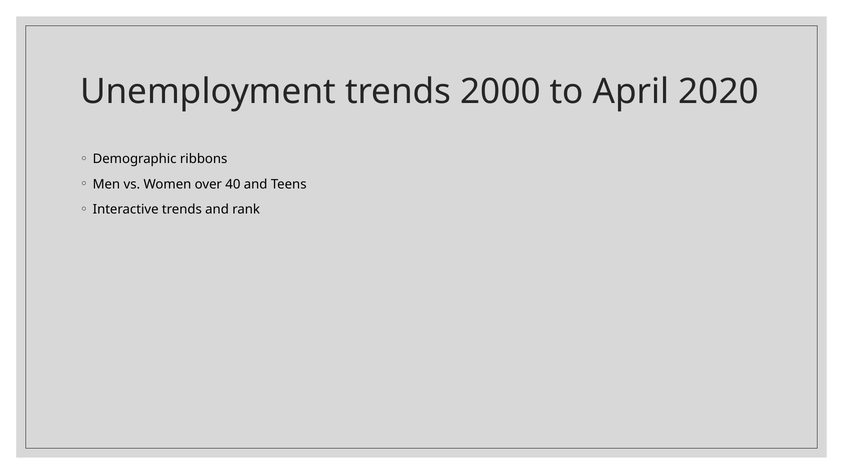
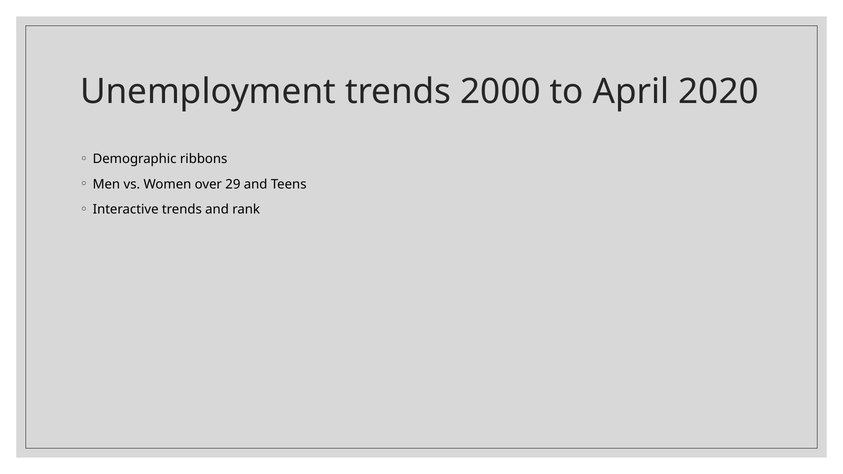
40: 40 -> 29 (233, 184)
